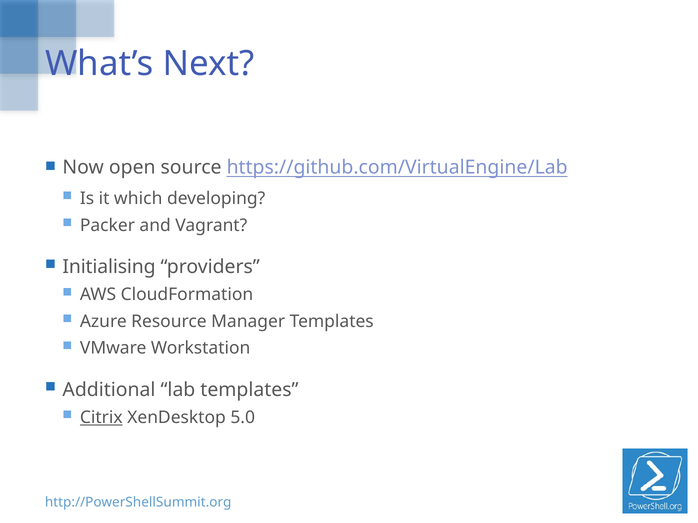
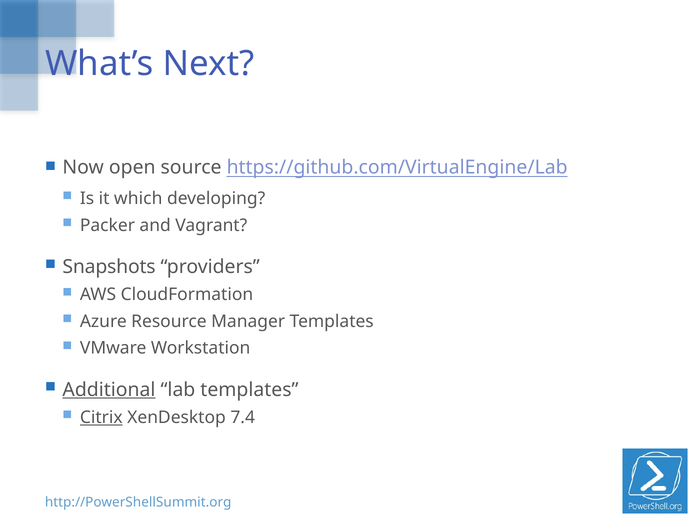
Initialising: Initialising -> Snapshots (109, 267)
Additional underline: none -> present (109, 390)
5.0: 5.0 -> 7.4 (243, 418)
